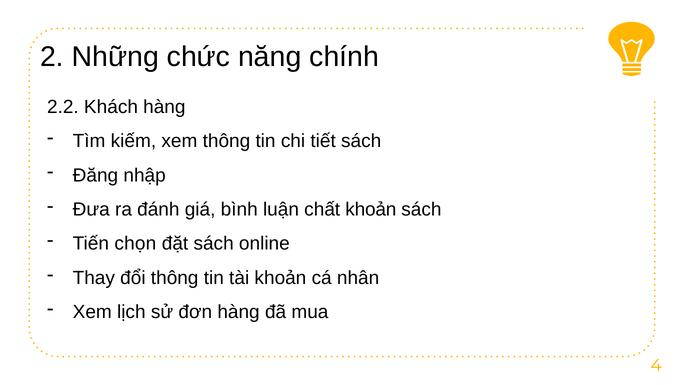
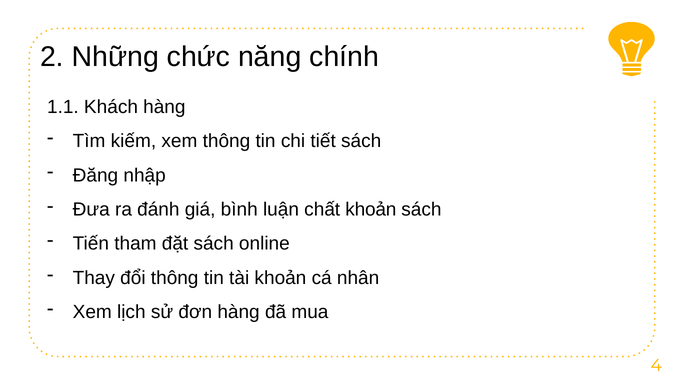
2.2: 2.2 -> 1.1 (63, 107)
chọn: chọn -> tham (135, 244)
